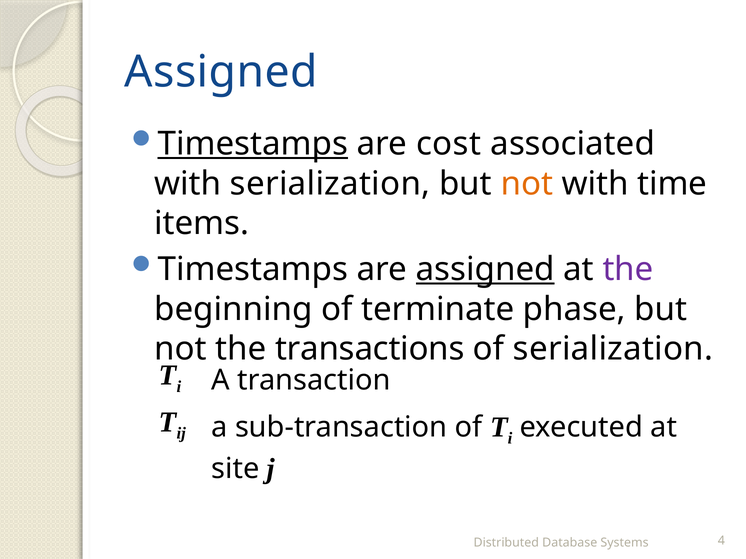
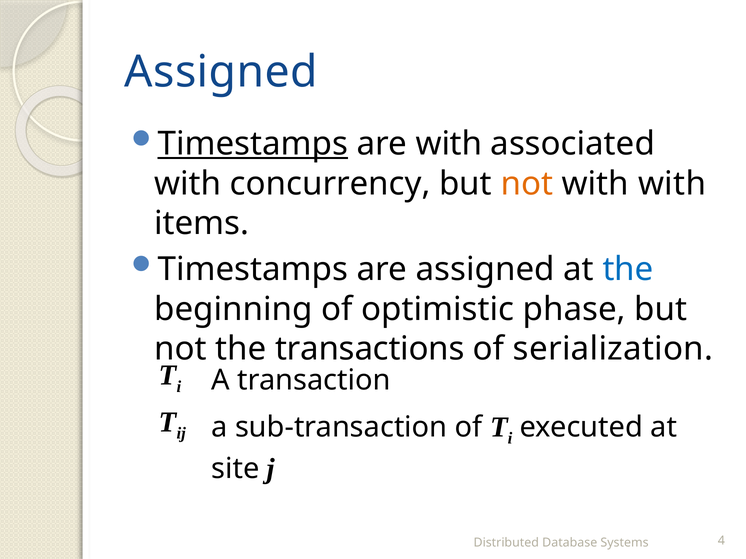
are cost: cost -> with (449, 144)
with serialization: serialization -> concurrency (330, 184)
with time: time -> with (672, 184)
assigned underline: present -> none (485, 270)
the colour: purple -> blue (628, 270)
terminate: terminate -> optimistic (438, 309)
